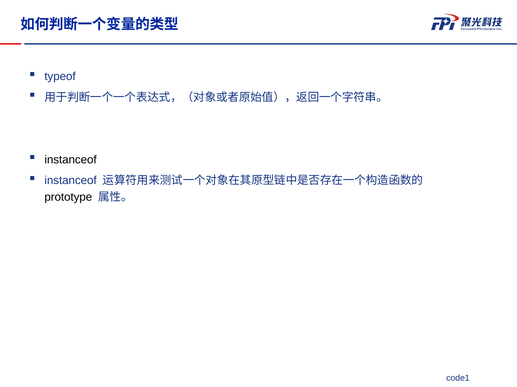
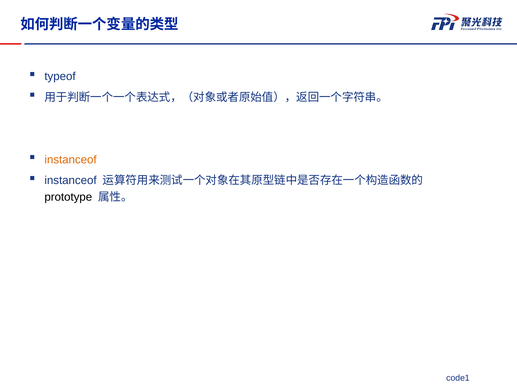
instanceof colour: black -> orange (71, 160)
